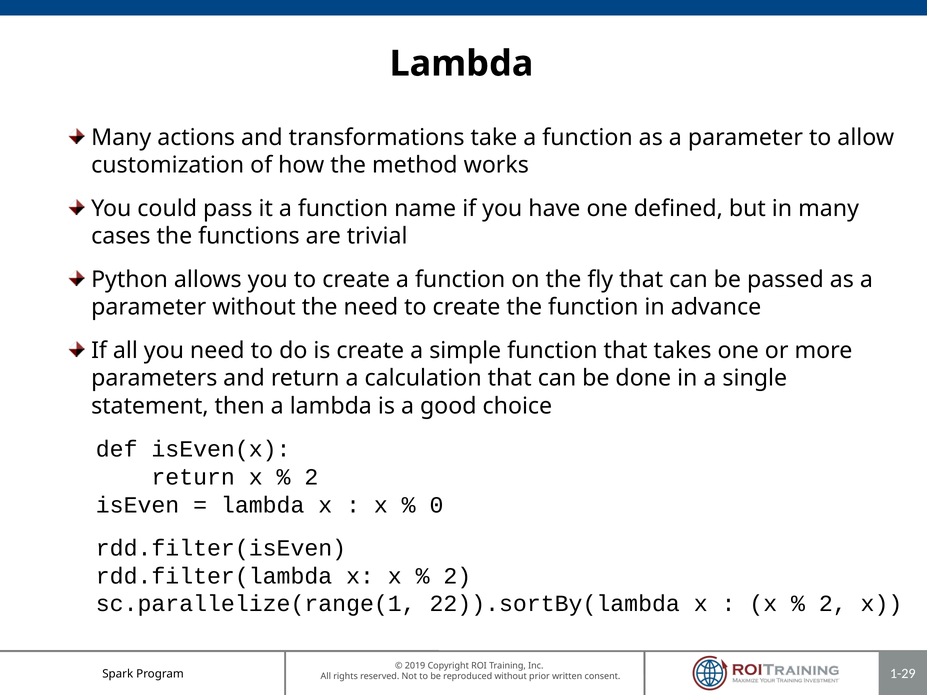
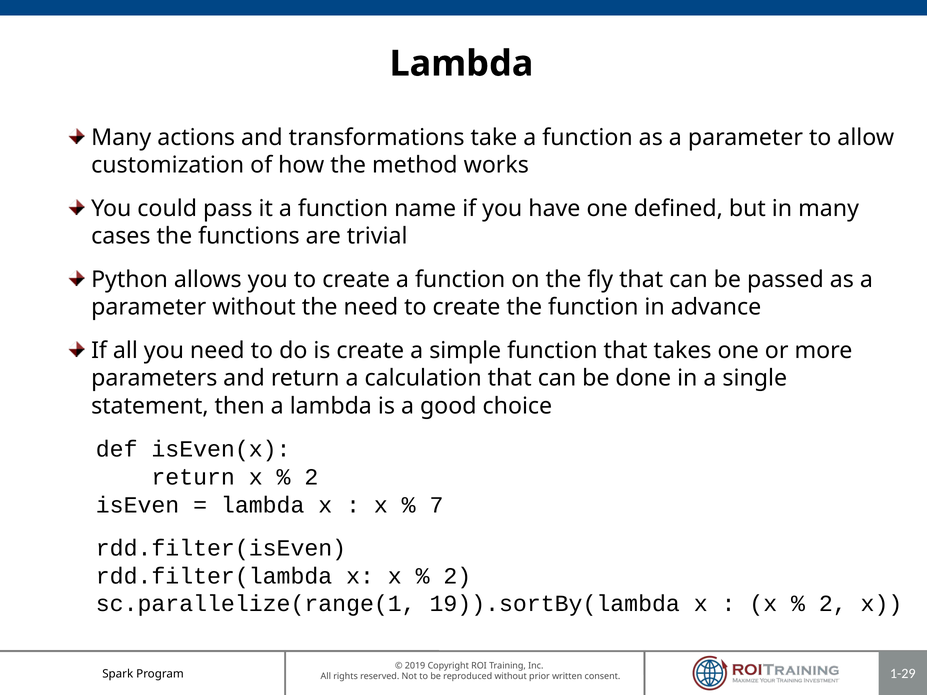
0: 0 -> 7 (437, 505)
22)).sortBy(lambda: 22)).sortBy(lambda -> 19)).sortBy(lambda (555, 604)
